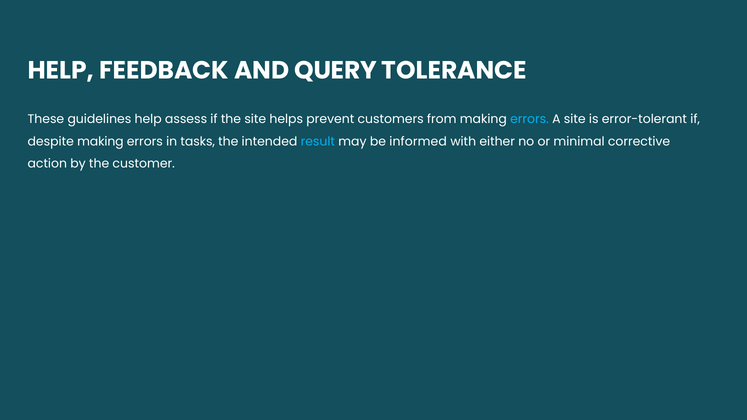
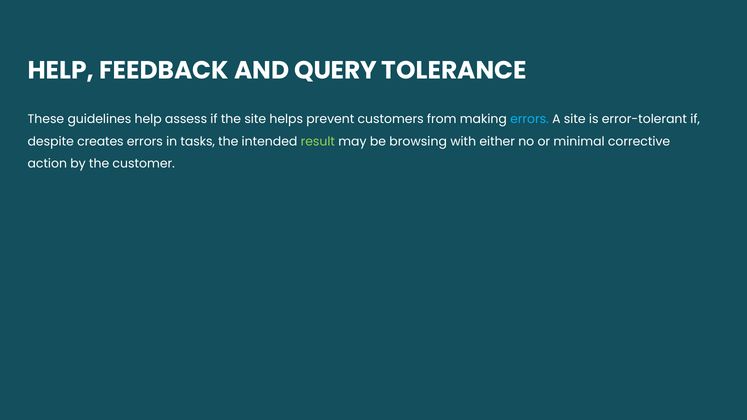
despite making: making -> creates (100, 142)
result colour: light blue -> light green (318, 142)
informed: informed -> browsing (418, 142)
